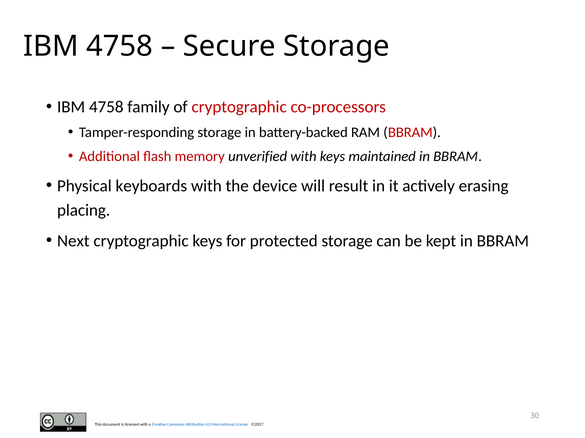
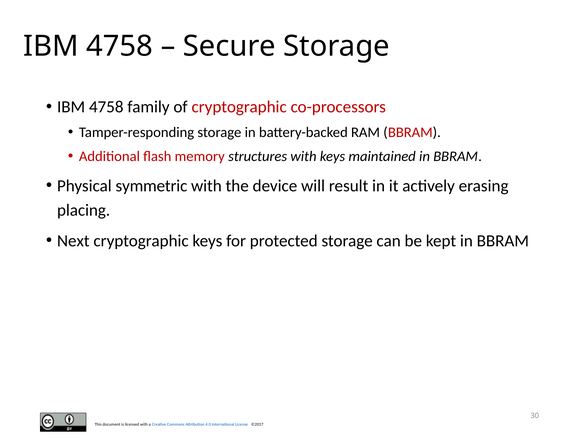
unverified: unverified -> structures (258, 157)
keyboards: keyboards -> symmetric (151, 186)
